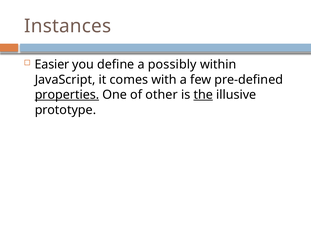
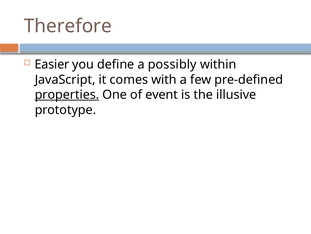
Instances: Instances -> Therefore (68, 26)
other: other -> event (162, 94)
the underline: present -> none (203, 94)
